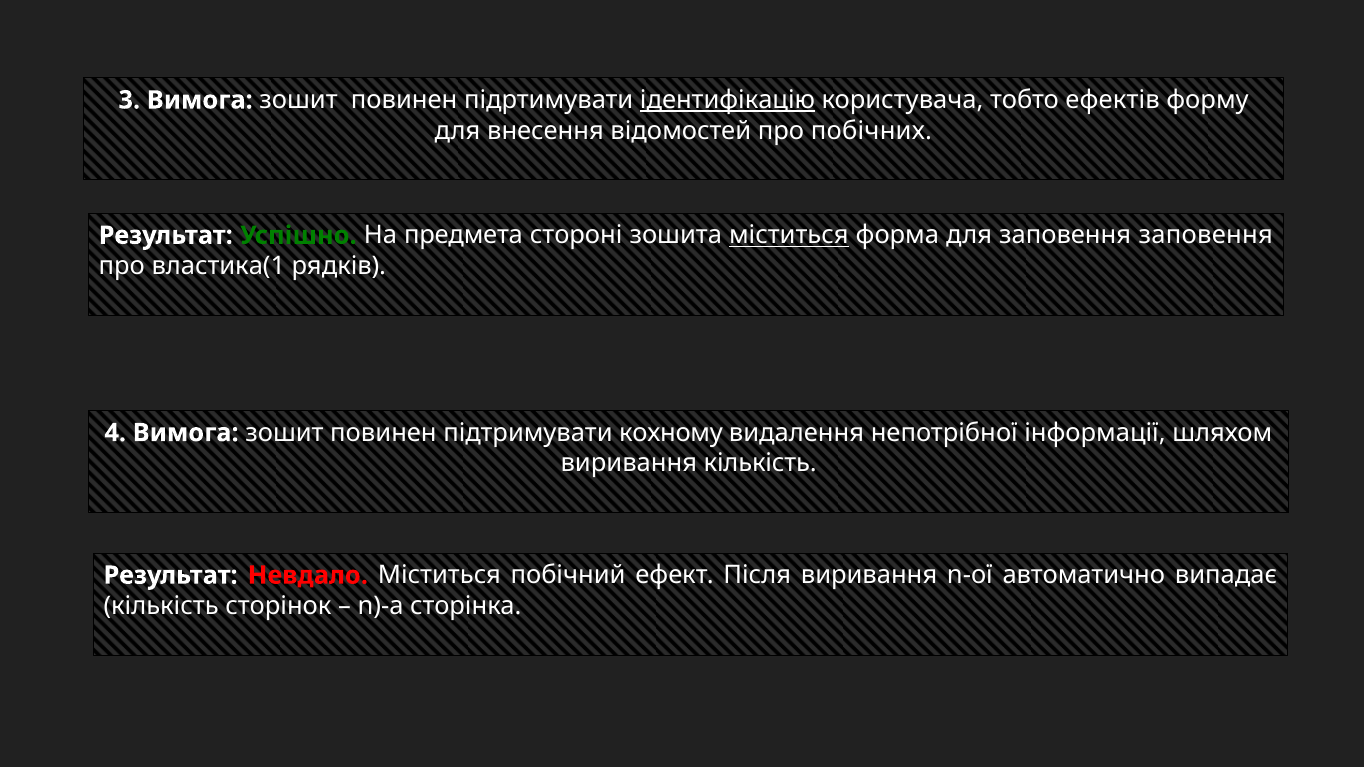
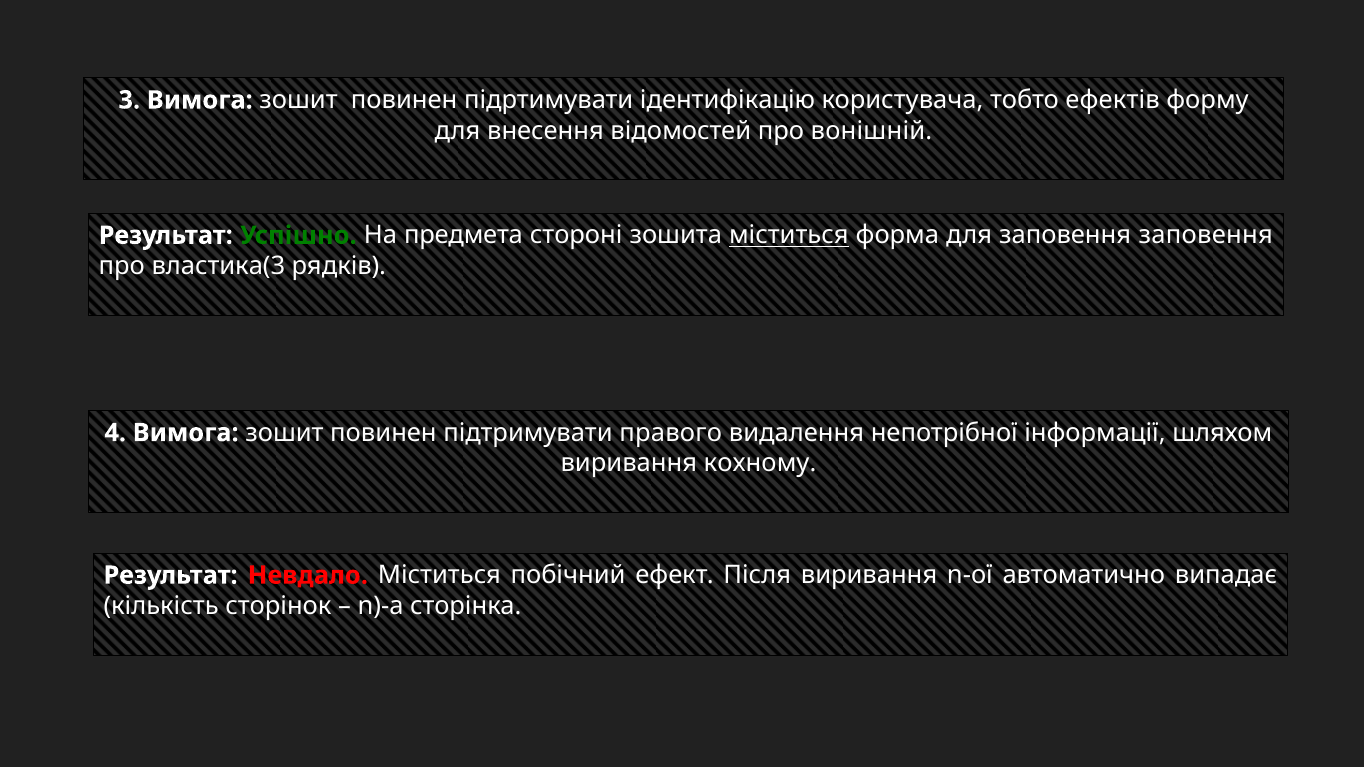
ідентифікацію underline: present -> none (728, 100)
побічних: побічних -> вонішній (871, 131)
властика(1: властика(1 -> властика(3 (218, 266)
кохному: кохному -> правого (671, 433)
виривання кількість: кількість -> кохному (760, 464)
